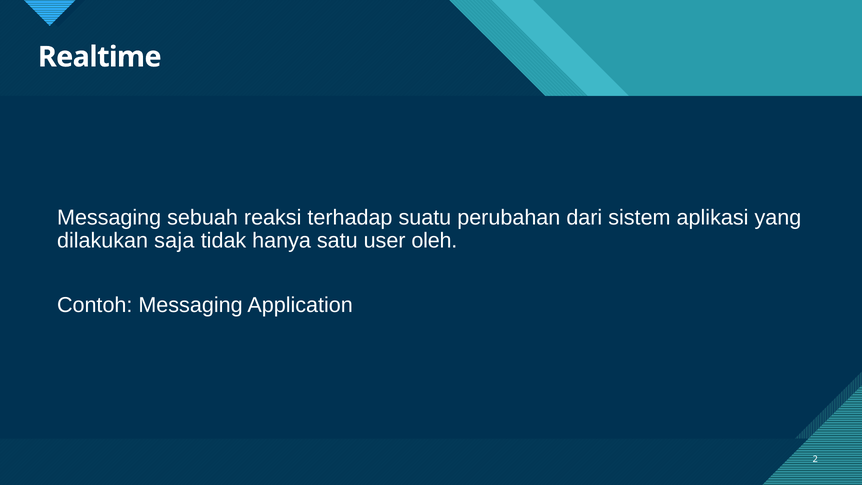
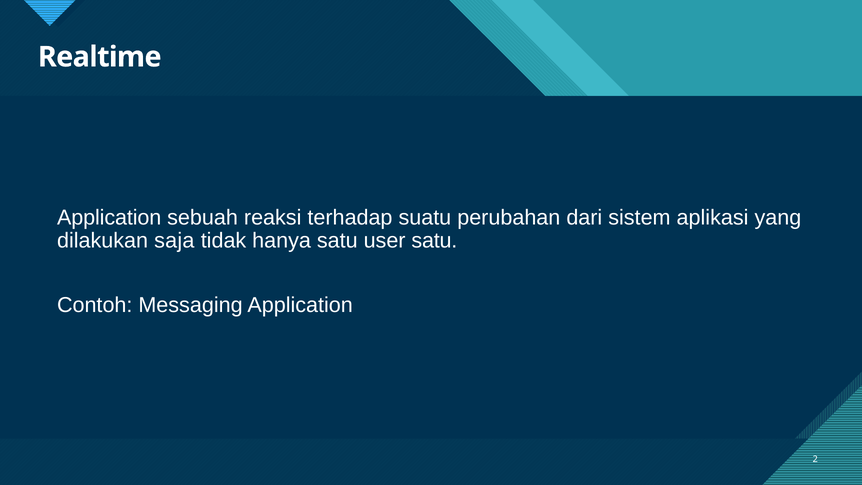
Messaging: Messaging -> Application (109, 217)
user oleh: oleh -> satu (434, 241)
